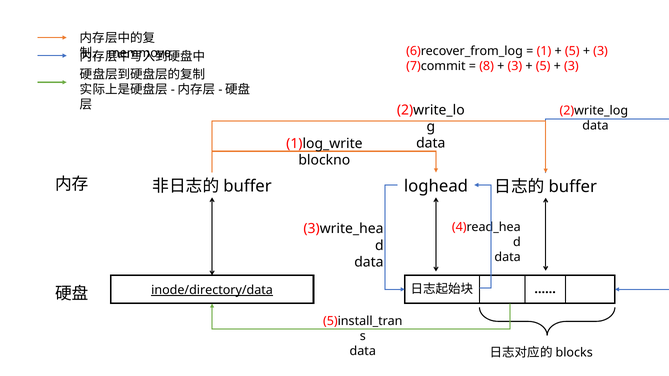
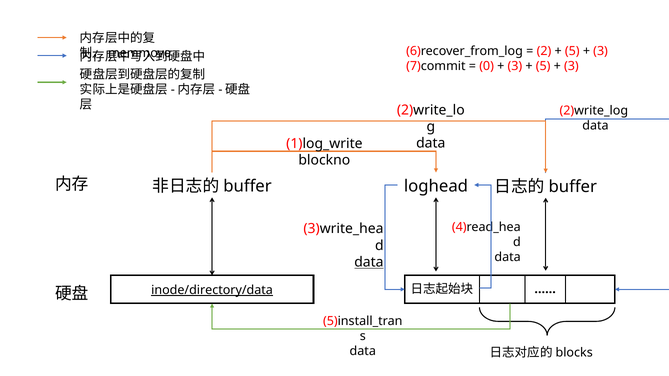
1: 1 -> 2 (544, 51)
8: 8 -> 0 (487, 66)
data underline: none -> present (369, 262)
